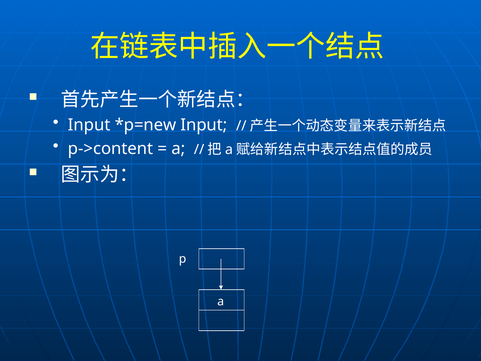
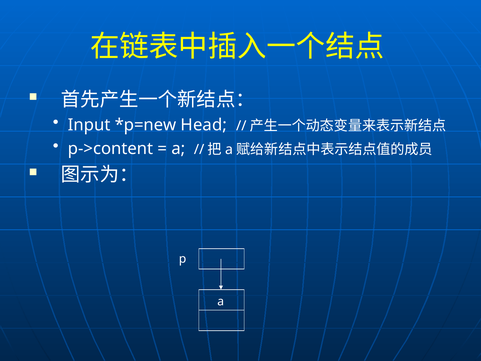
Input: Input -> Head (204, 125)
